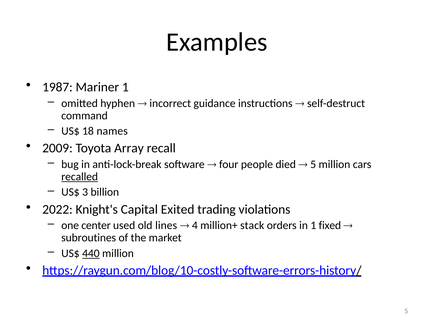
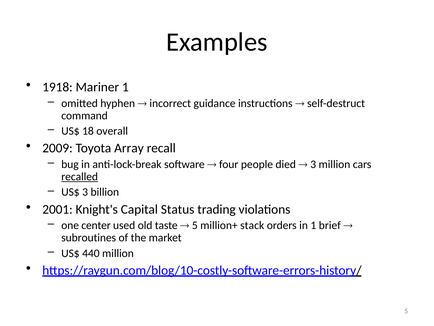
1987: 1987 -> 1918 (58, 87)
names: names -> overall (112, 131)
5: 5 -> 3 (313, 164)
2022: 2022 -> 2001 (58, 209)
Exited: Exited -> Status (178, 209)
lines: lines -> taste (166, 225)
4: 4 -> 5 (195, 225)
fixed: fixed -> brief (330, 225)
440 underline: present -> none (91, 253)
